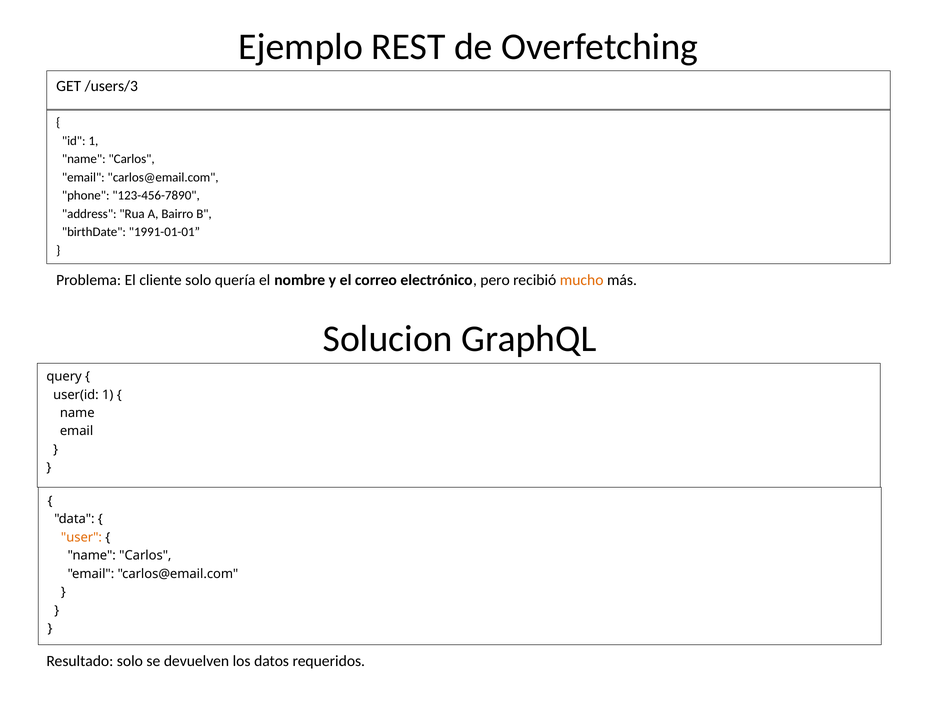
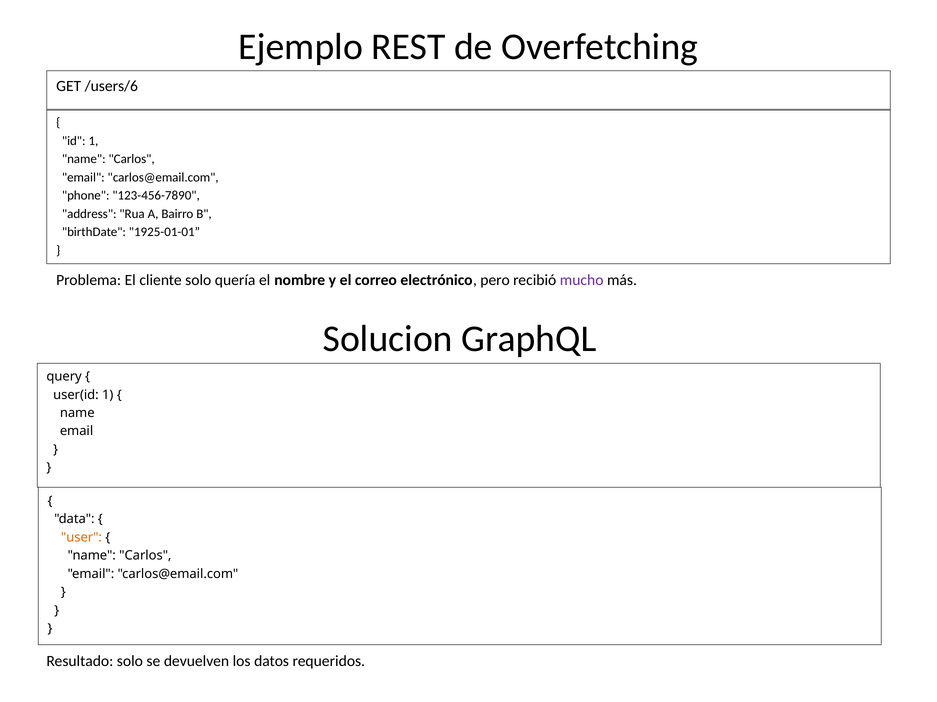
/users/3: /users/3 -> /users/6 (111, 86)
1991-01-01: 1991-01-01 -> 1925-01-01 (164, 232)
mucho colour: orange -> purple (582, 281)
